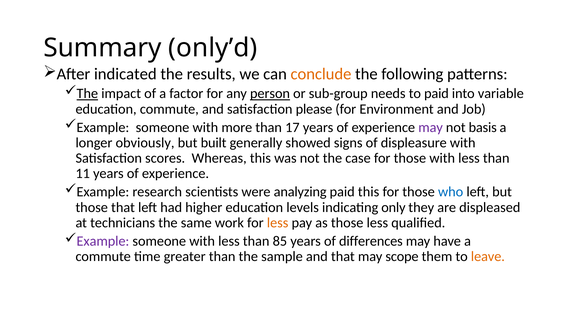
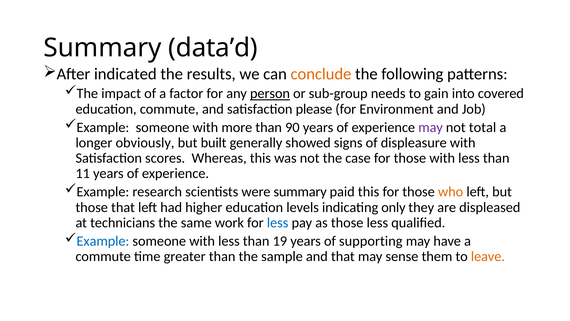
only’d: only’d -> data’d (213, 48)
The underline: present -> none (87, 94)
to paid: paid -> gain (436, 94)
variable: variable -> covered (501, 94)
17: 17 -> 90 (292, 127)
basis: basis -> total (483, 127)
were analyzing: analyzing -> summary (300, 192)
who colour: blue -> orange (451, 192)
less colour: orange -> blue (278, 222)
Example colour: purple -> blue (103, 241)
85: 85 -> 19 (280, 241)
differences: differences -> supporting (371, 241)
scope: scope -> sense (402, 256)
